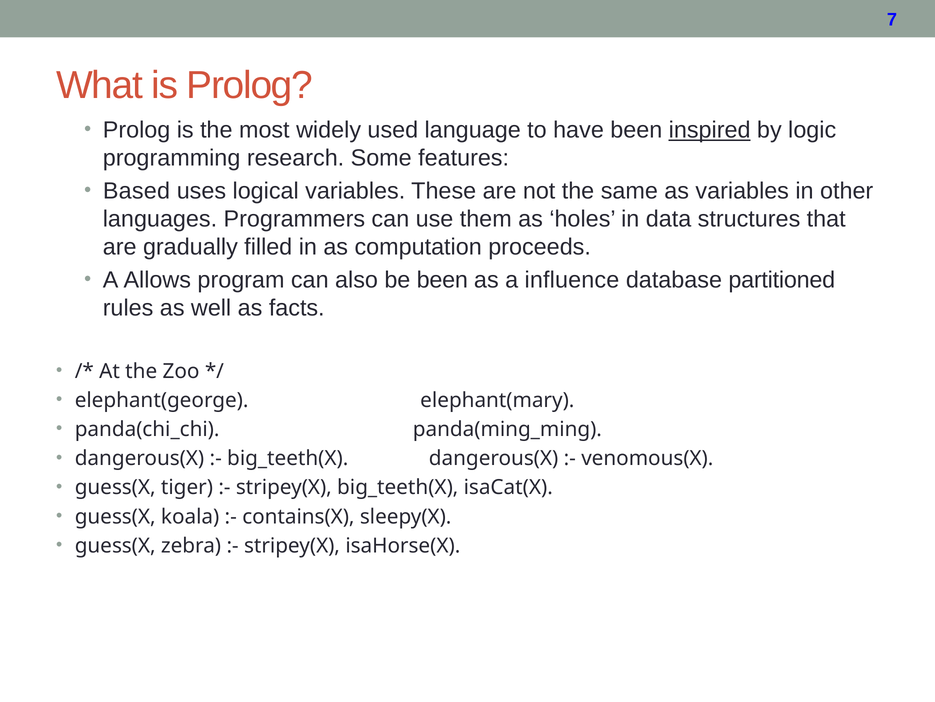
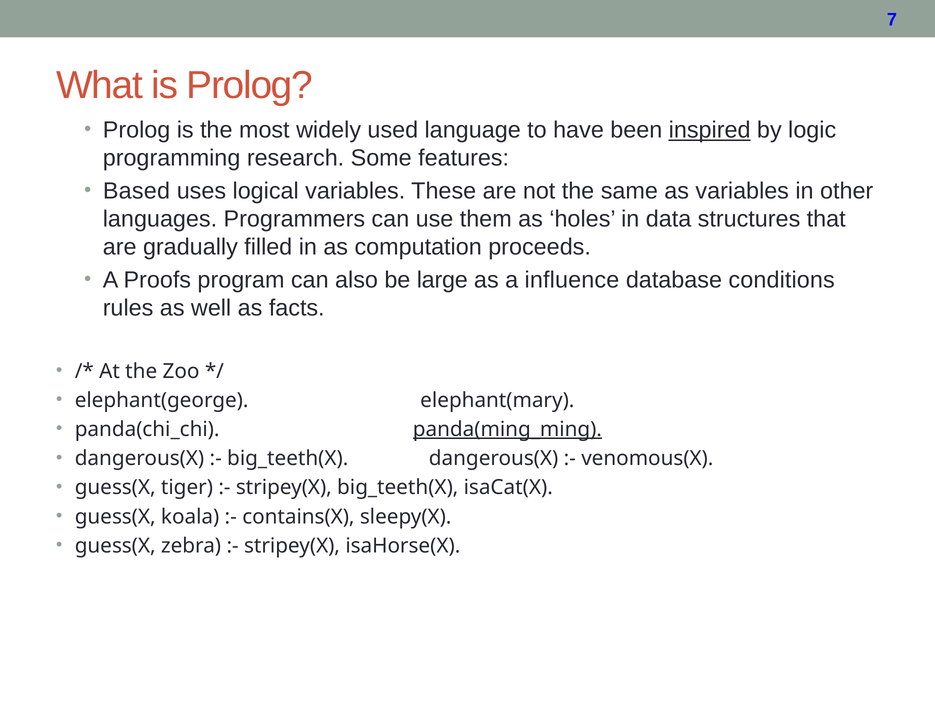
Allows: Allows -> Proofs (157, 280)
be been: been -> large (442, 280)
partitioned: partitioned -> conditions (782, 280)
panda(ming_ming underline: none -> present (507, 429)
